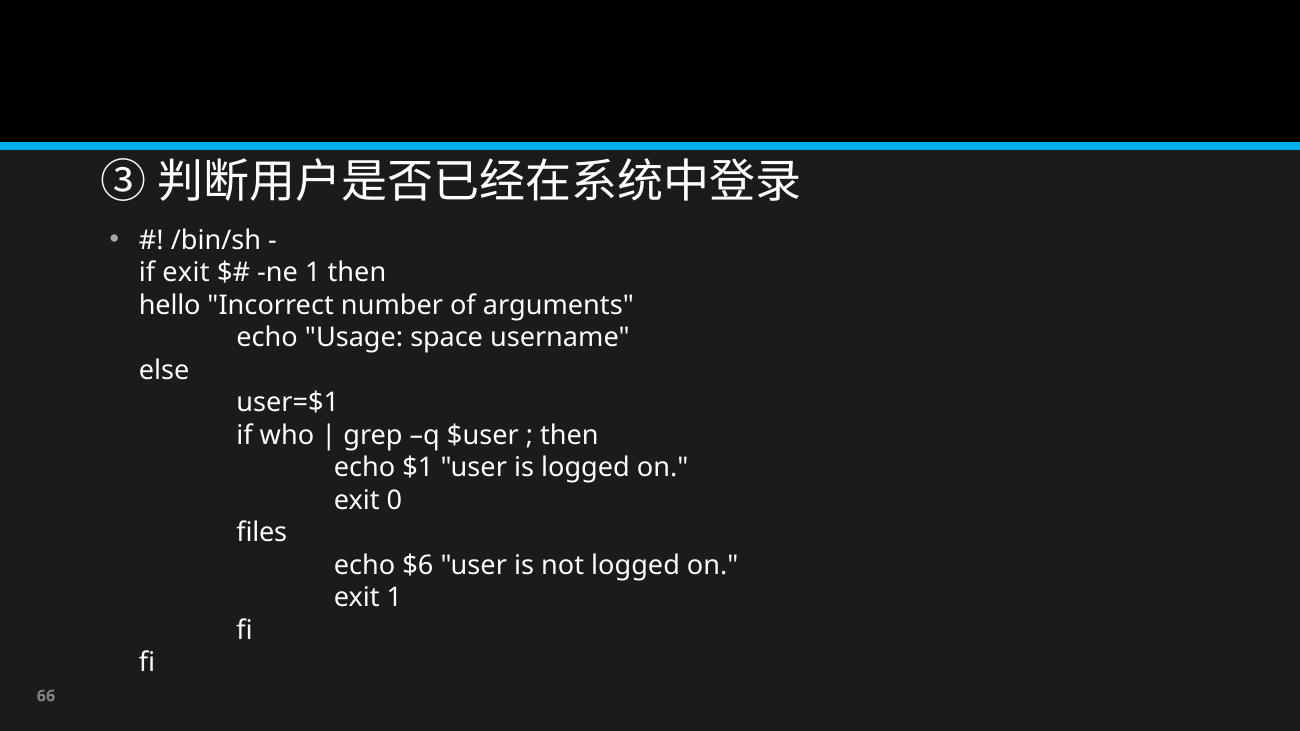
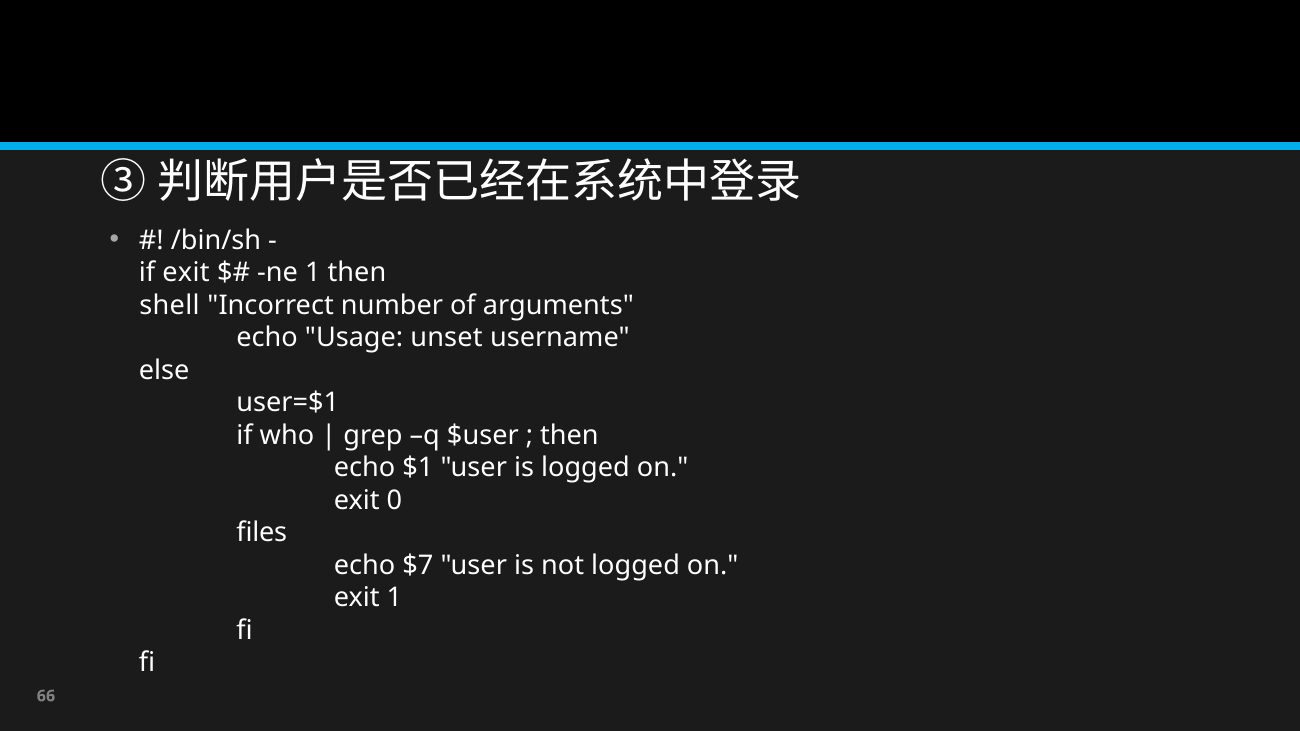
hello: hello -> shell (170, 305)
space: space -> unset (446, 338)
$6: $6 -> $7 (418, 565)
